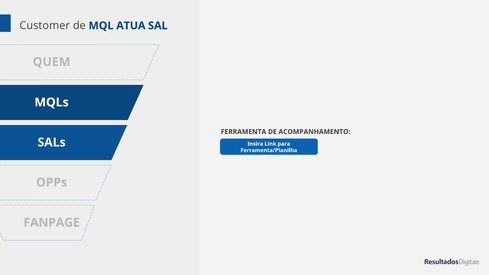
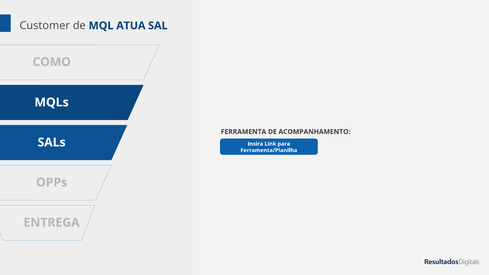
QUEM: QUEM -> COMO (52, 62)
FANPAGE: FANPAGE -> ENTREGA (52, 223)
